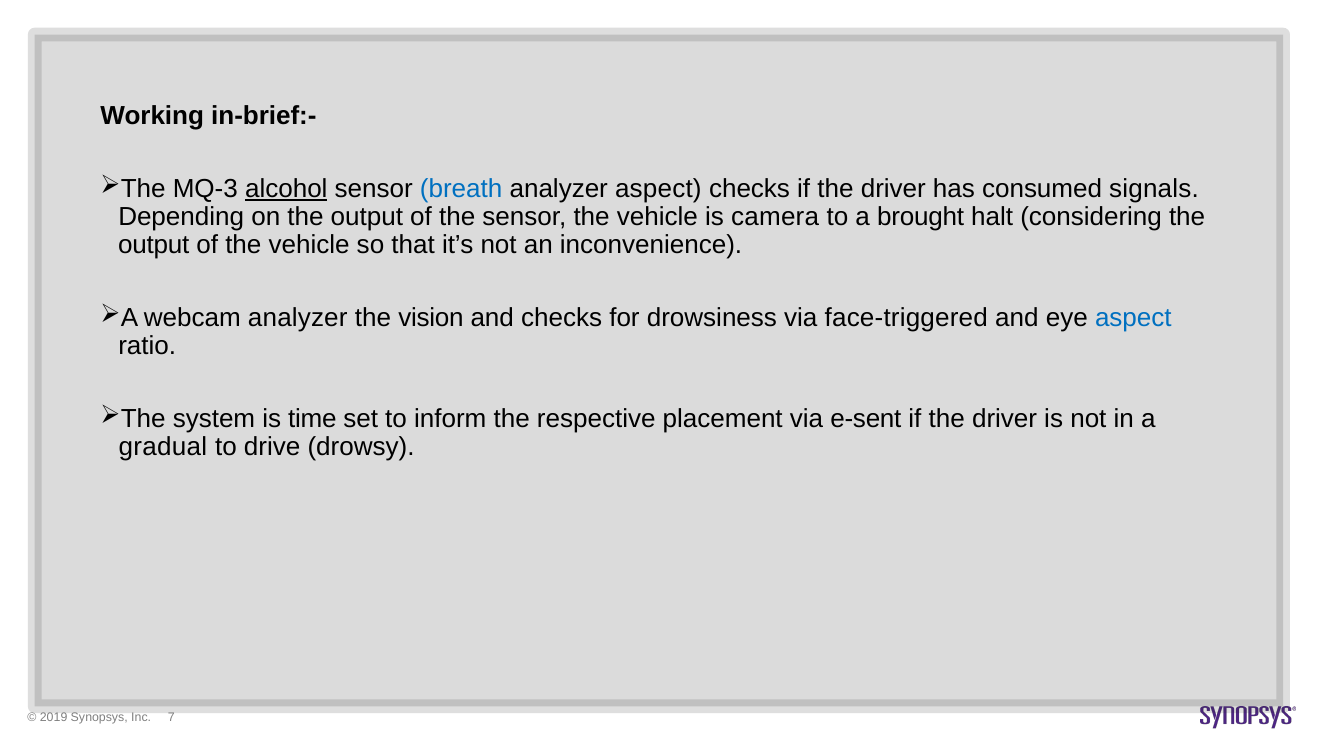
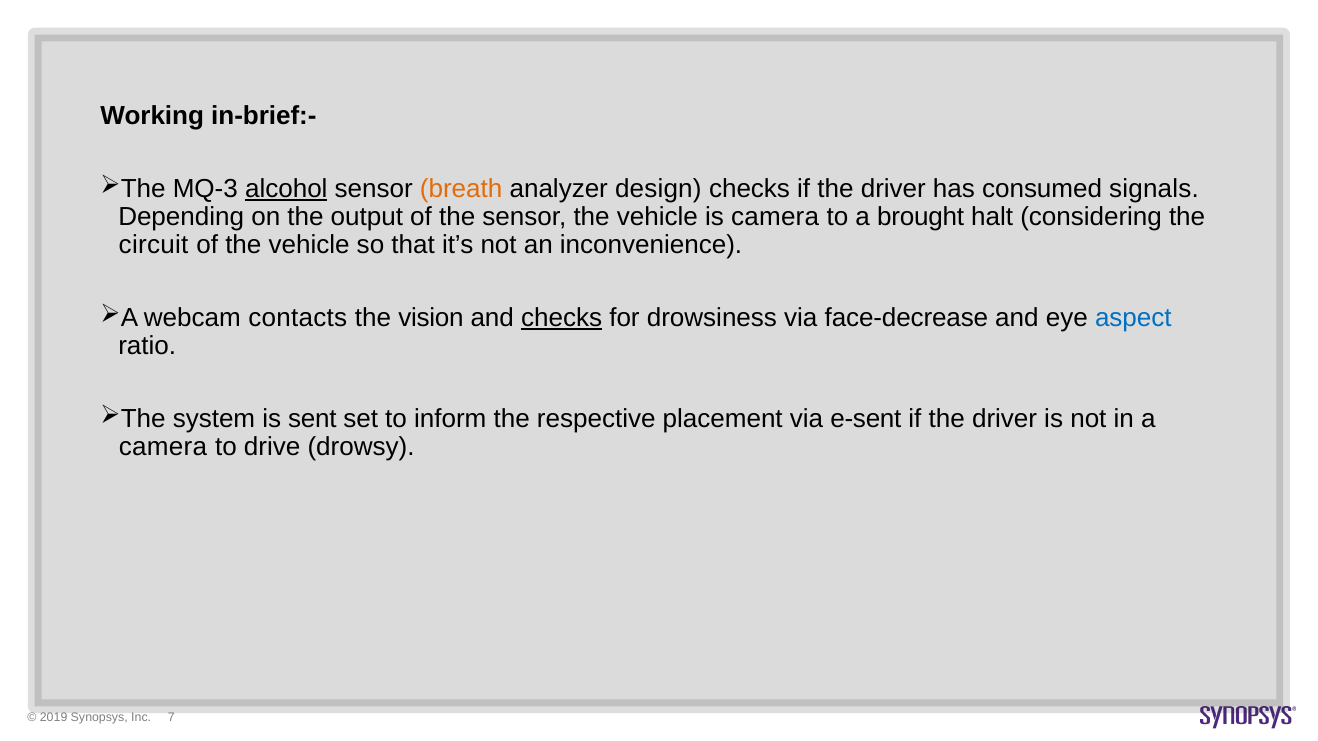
breath colour: blue -> orange (461, 189)
analyzer aspect: aspect -> design (658, 189)
output: output -> circuit (154, 245)
webcam analyzer: analyzer -> contacts (298, 318)
checks underline: none -> present (562, 318)
face-triggered: face-triggered -> face-decrease (906, 318)
time: time -> sent (312, 419)
gradual: gradual -> camera (163, 447)
